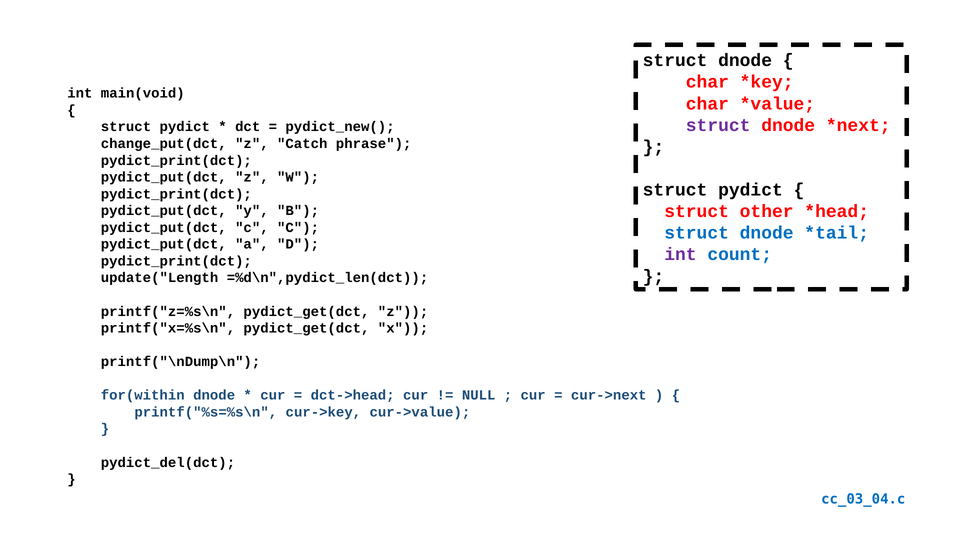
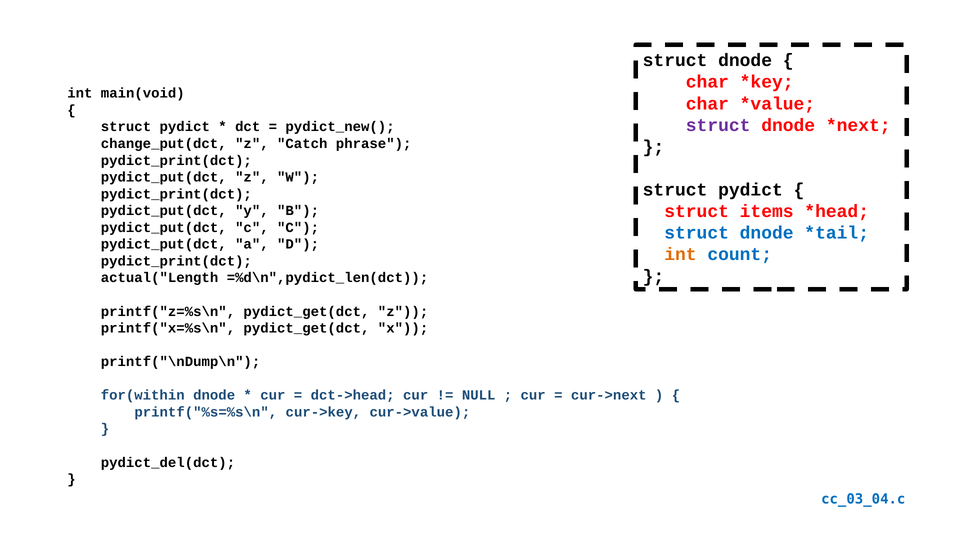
other: other -> items (767, 211)
int colour: purple -> orange (680, 254)
update("Length: update("Length -> actual("Length (160, 278)
